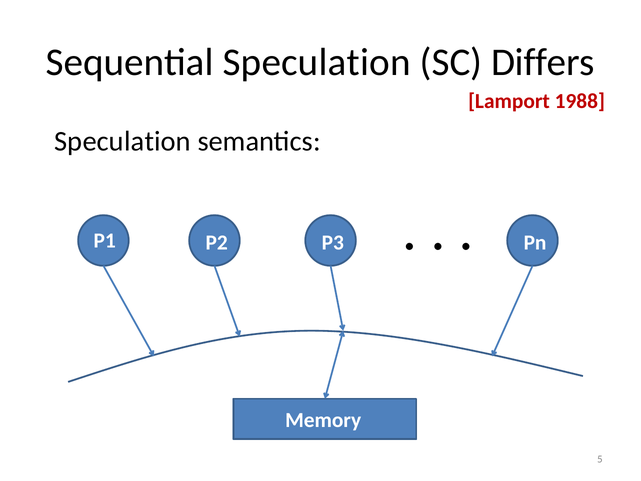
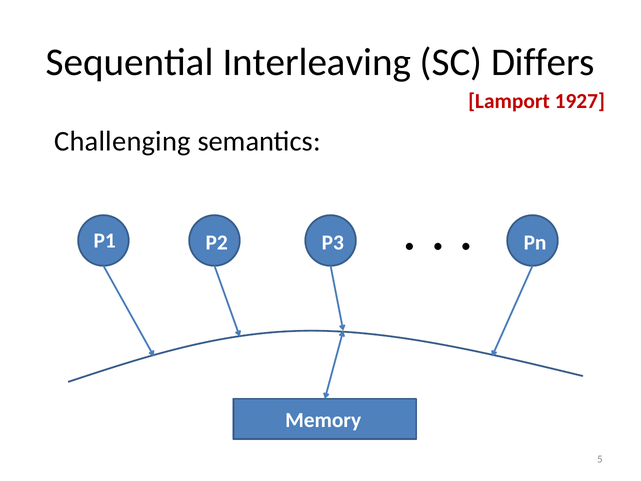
Sequential Speculation: Speculation -> Interleaving (317, 62)
1988: 1988 -> 1927 (580, 101)
Speculation: Speculation -> Challenging (123, 141)
